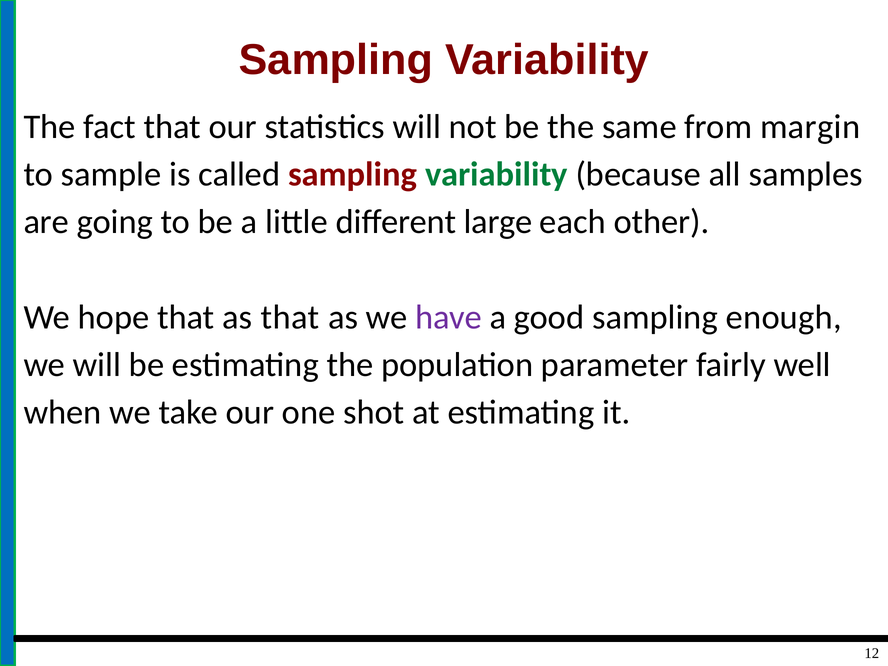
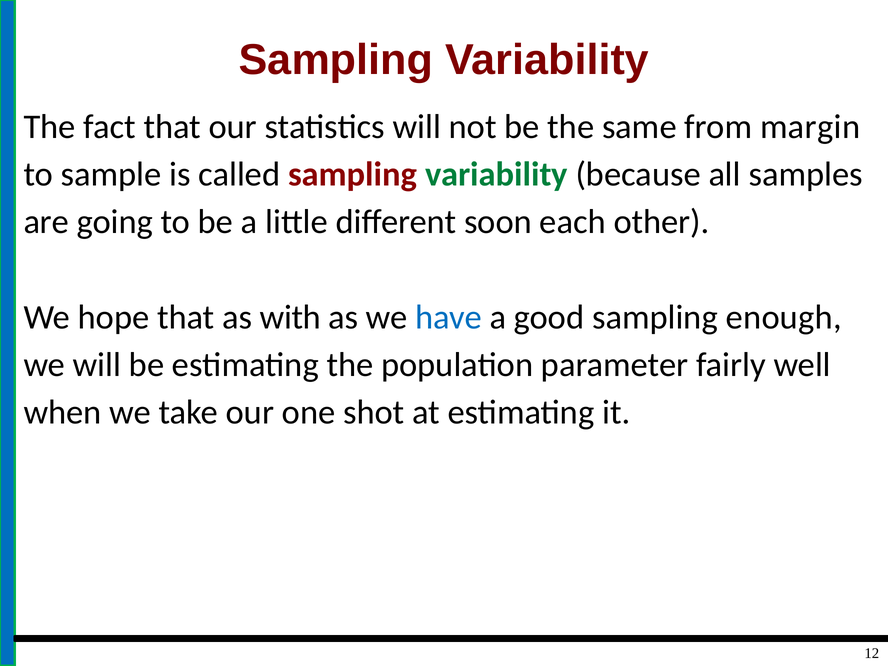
large: large -> soon (498, 222)
as that: that -> with (290, 317)
have colour: purple -> blue (449, 317)
